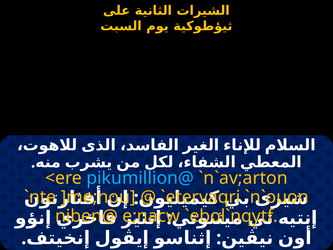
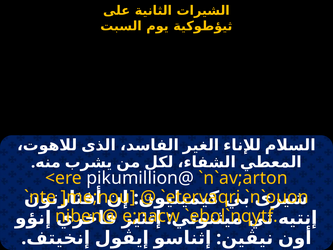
pikumillion@ colour: light blue -> white (140, 178)
